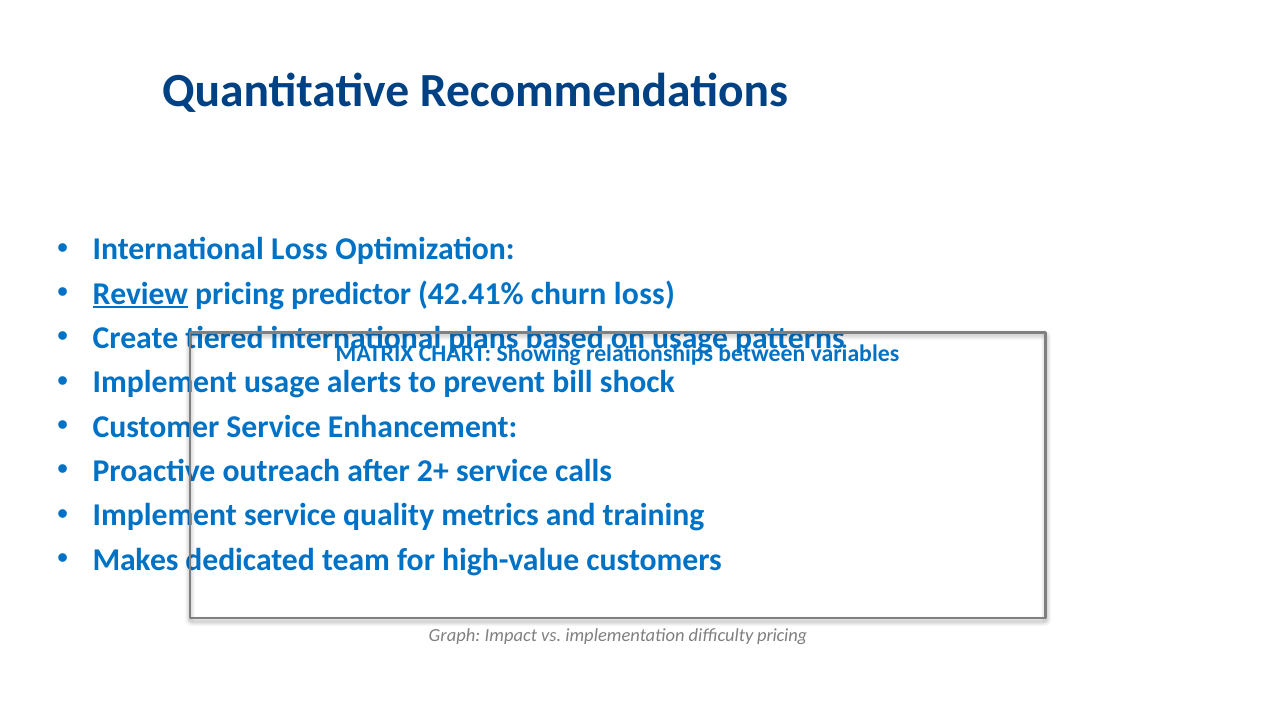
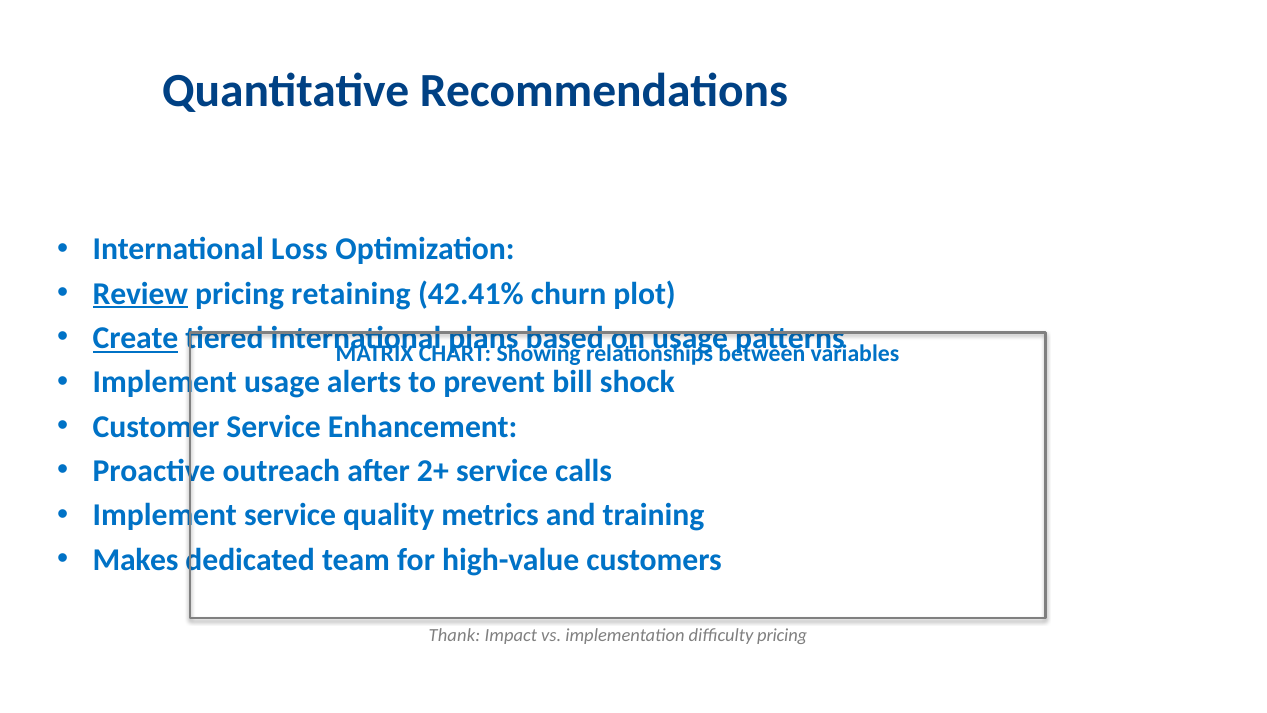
predictor: predictor -> retaining (351, 294)
churn loss: loss -> plot (645, 294)
Create underline: none -> present (136, 338)
Graph: Graph -> Thank (454, 635)
